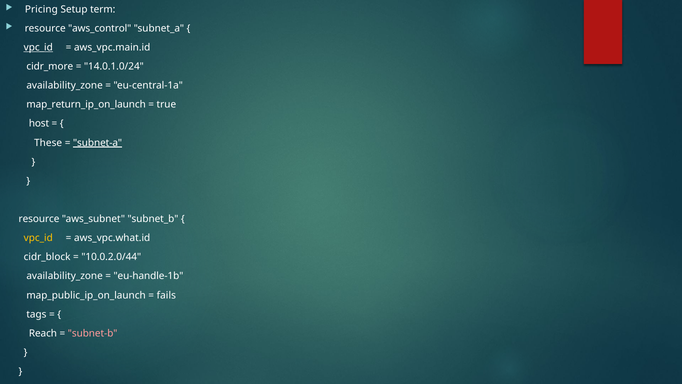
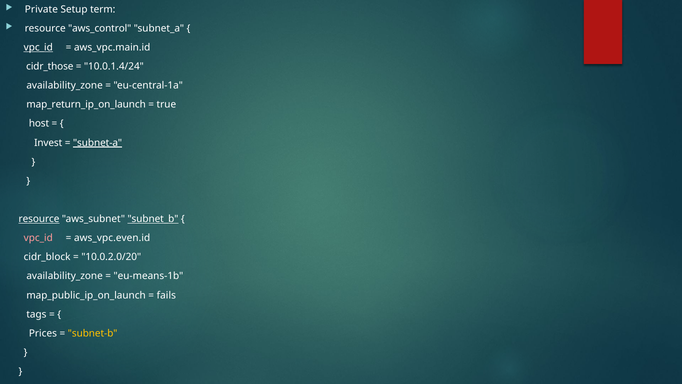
Pricing: Pricing -> Private (41, 9)
cidr_more: cidr_more -> cidr_those (50, 66)
14.0.1.0/24: 14.0.1.0/24 -> 10.0.1.4/24 (114, 66)
These: These -> Invest (48, 143)
resource underline: none -> present (39, 219)
subnet_b underline: none -> present (153, 219)
vpc_id colour: yellow -> pink (38, 238)
aws_vpc.what.id: aws_vpc.what.id -> aws_vpc.even.id (112, 238)
10.0.2.0/44: 10.0.2.0/44 -> 10.0.2.0/20 (111, 257)
eu-handle-1b: eu-handle-1b -> eu-means-1b (148, 276)
Reach: Reach -> Prices (43, 333)
subnet-b colour: pink -> yellow (93, 333)
